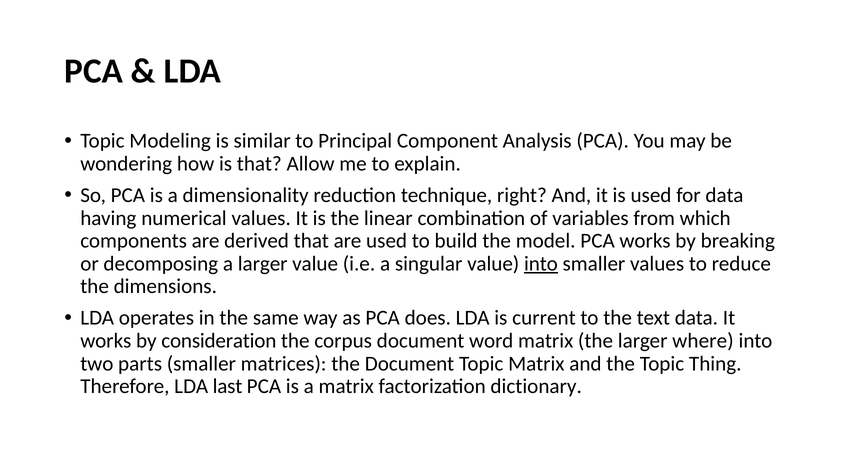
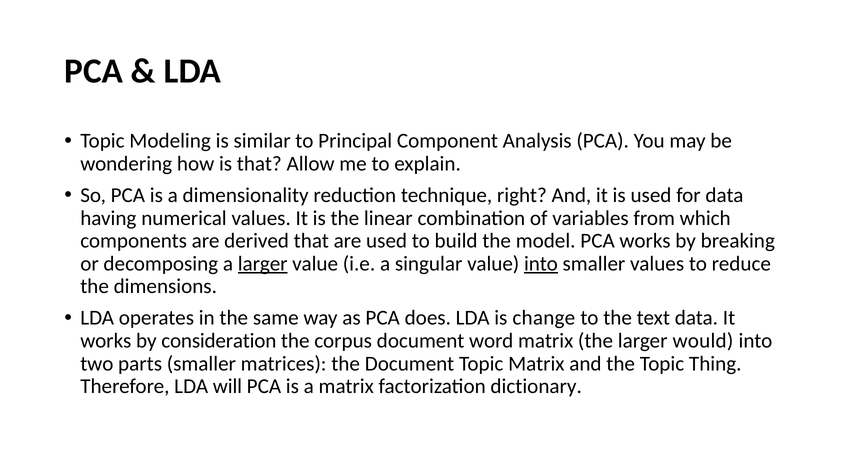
larger underline: none -> present (263, 264)
current: current -> change (544, 318)
where: where -> would (703, 341)
last: last -> will (227, 387)
